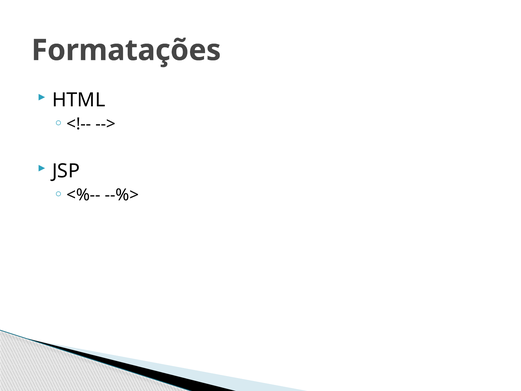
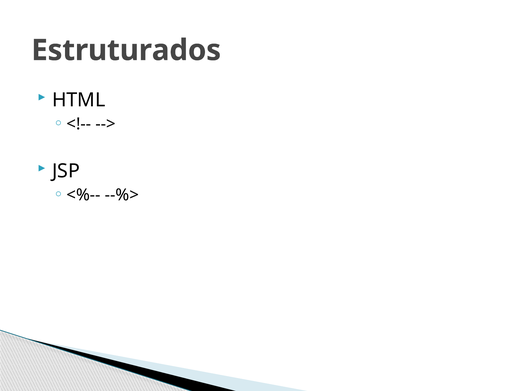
Formatações: Formatações -> Estruturados (126, 50)
